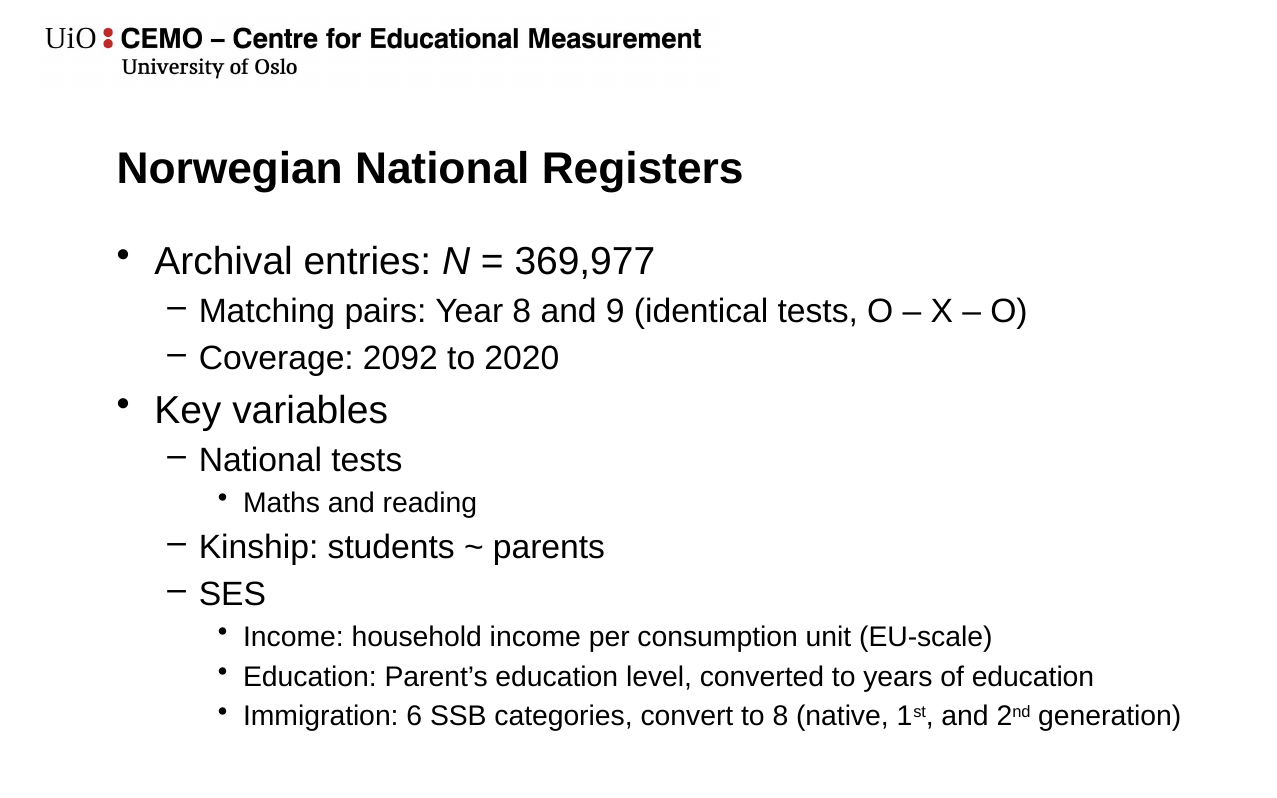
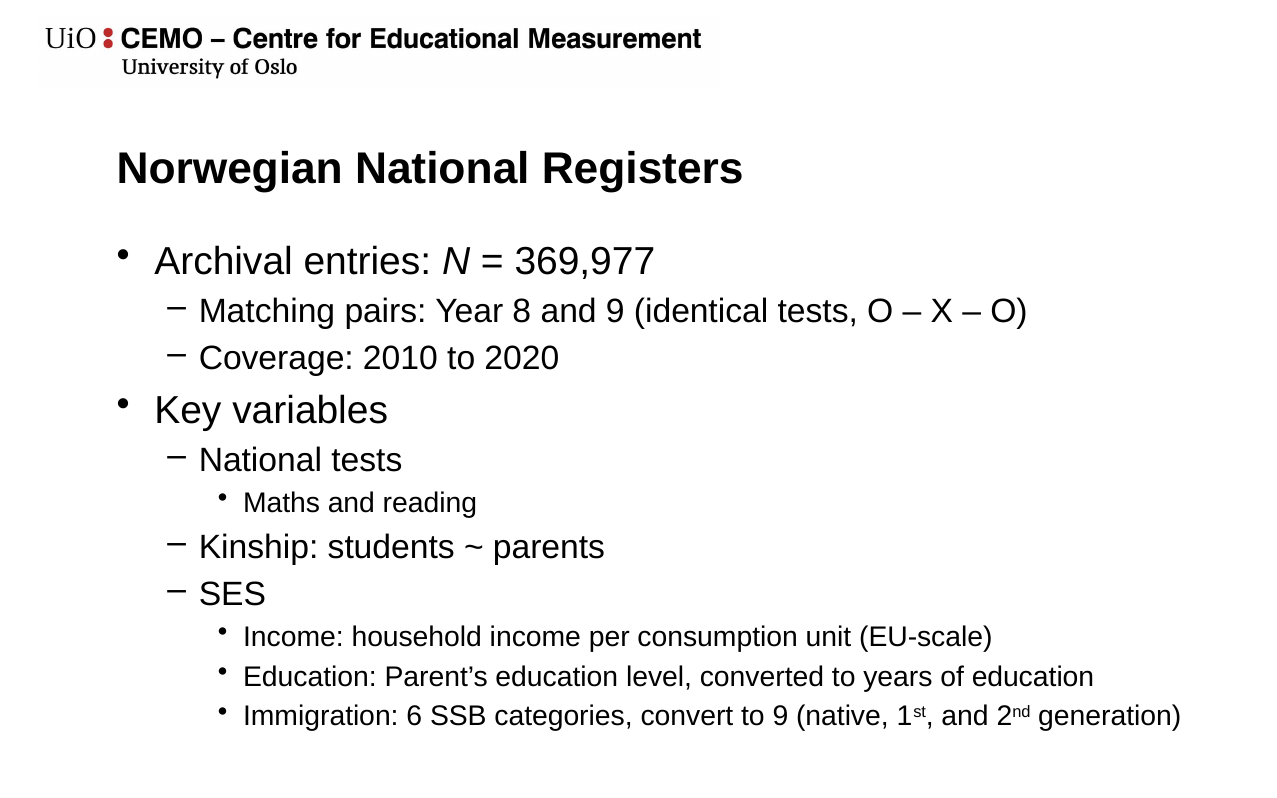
2092: 2092 -> 2010 (400, 359)
to 8: 8 -> 9 (780, 717)
